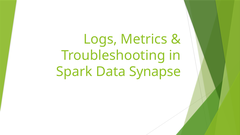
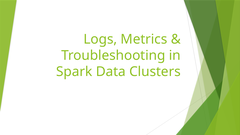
Synapse: Synapse -> Clusters (155, 72)
